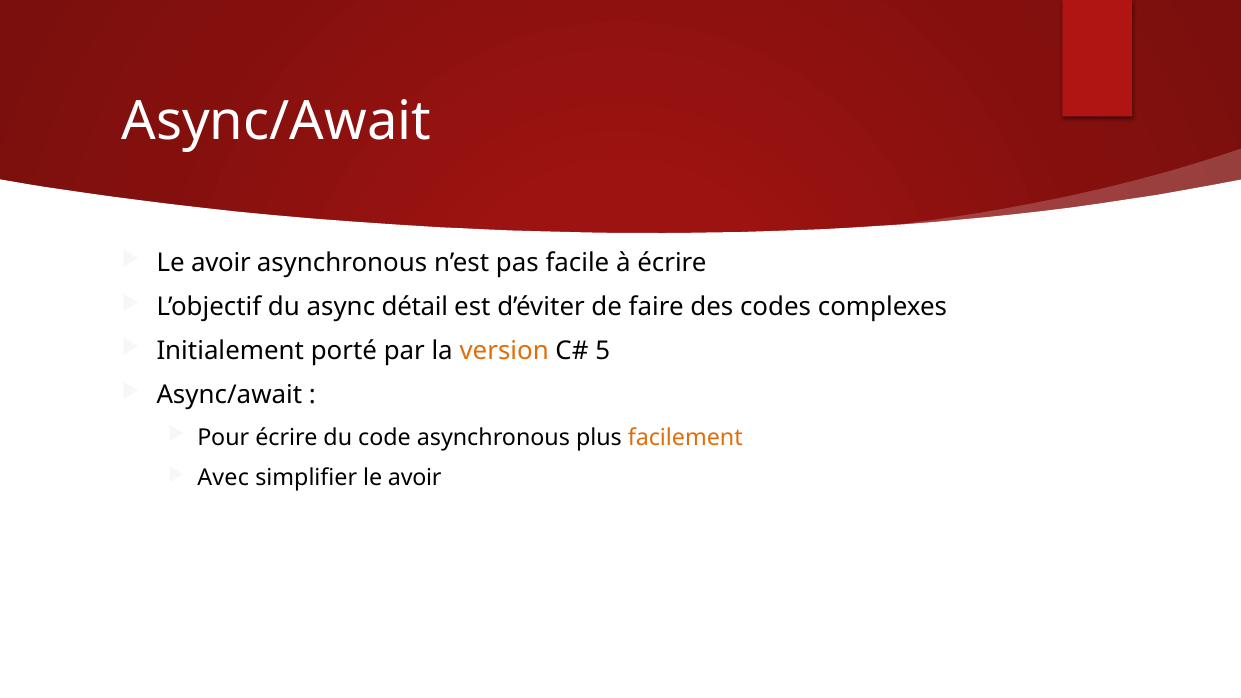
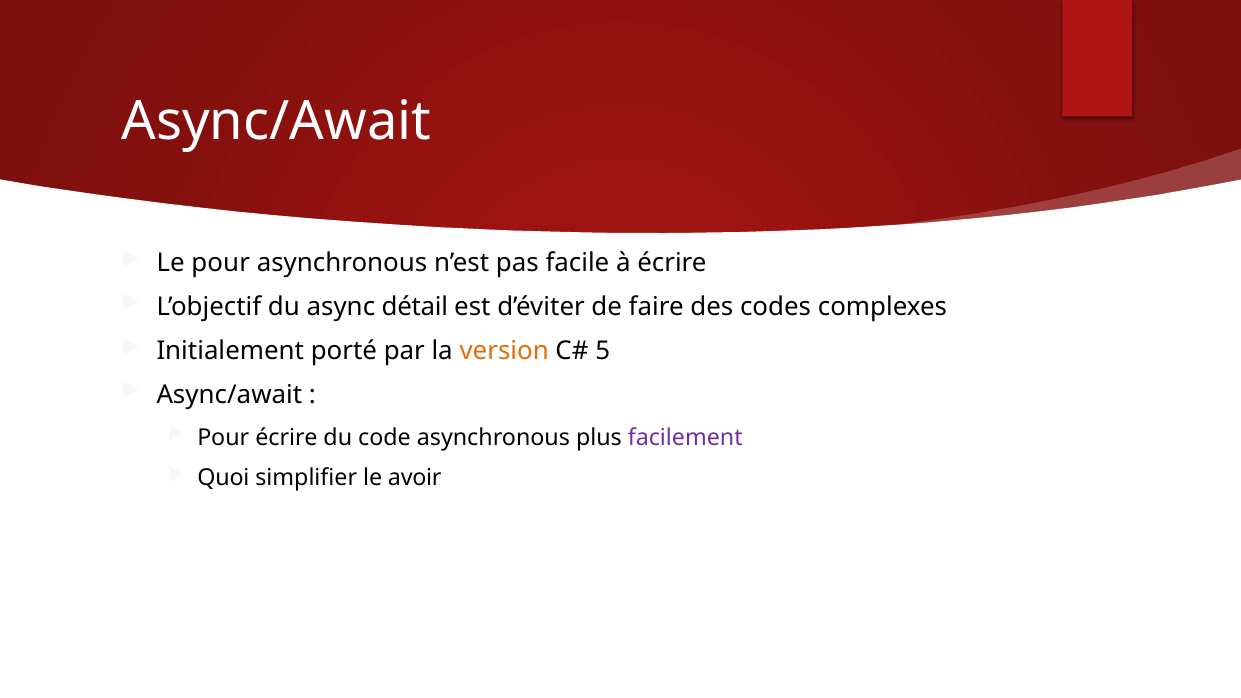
avoir: avoir -> pour (221, 263)
facilement colour: orange -> purple (685, 437)
Avec: Avec -> Quoi (223, 478)
